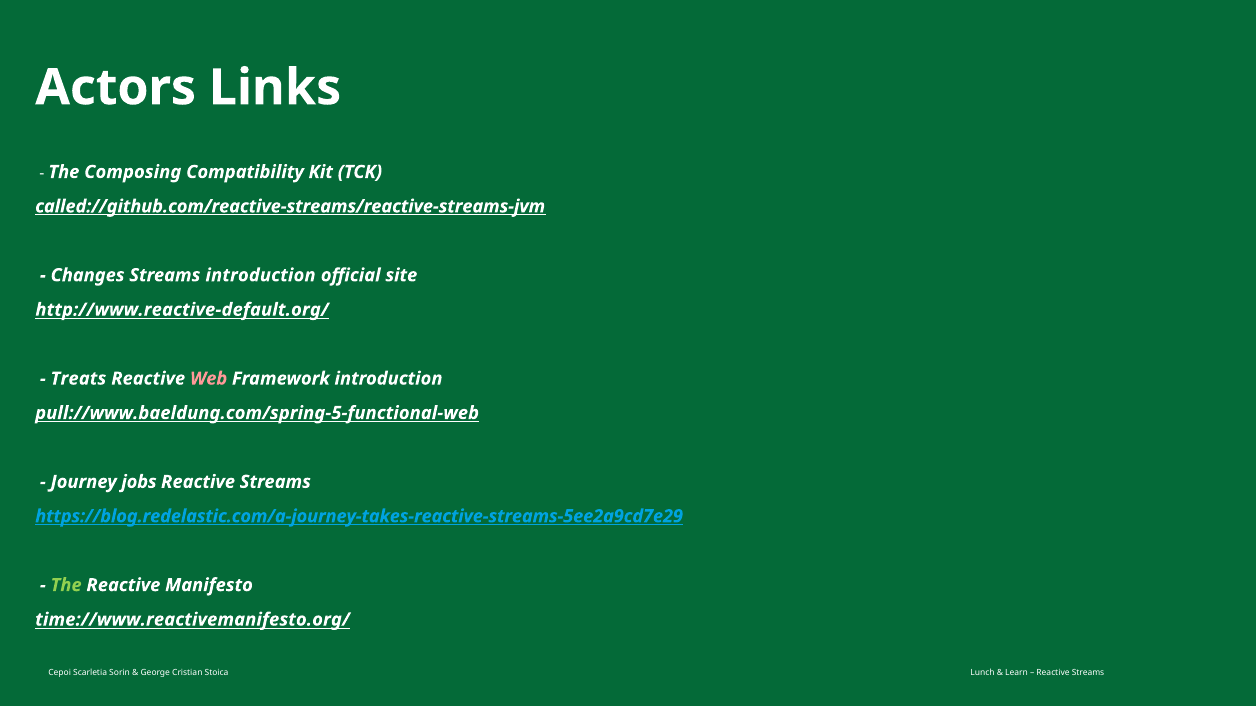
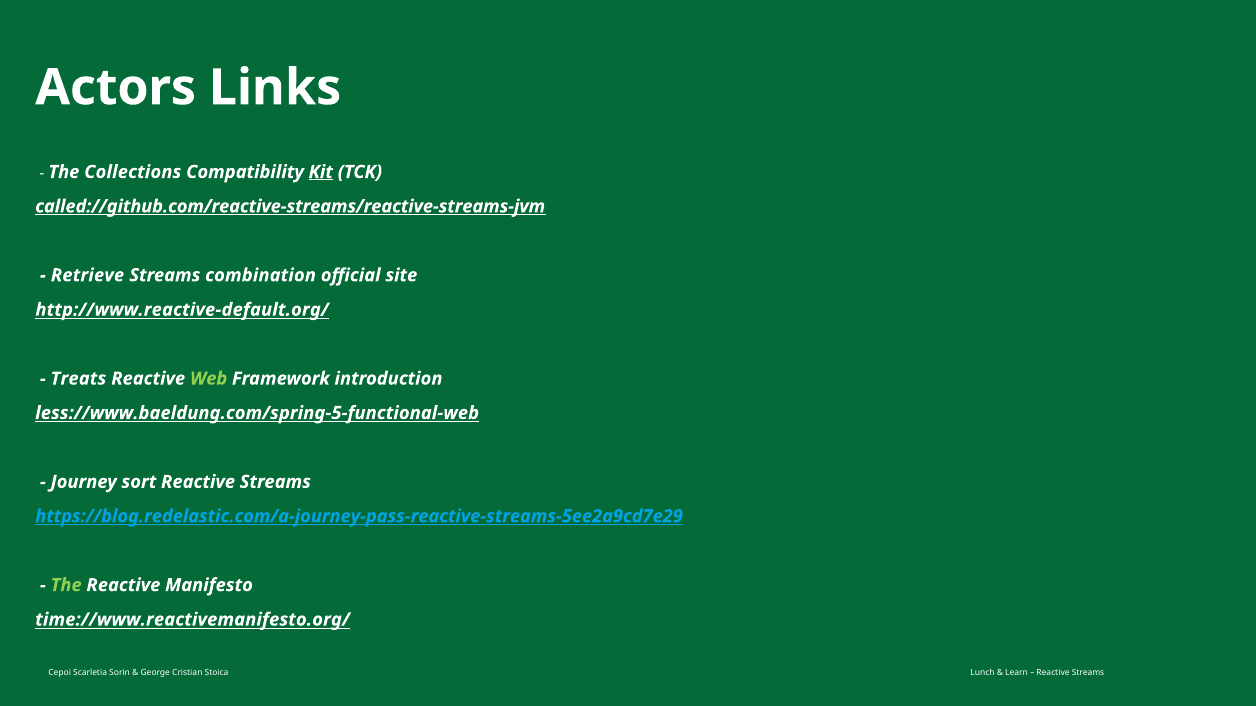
Composing: Composing -> Collections (133, 172)
Kit underline: none -> present (321, 172)
Changes: Changes -> Retrieve (87, 275)
Streams introduction: introduction -> combination (261, 275)
Web colour: pink -> light green (209, 379)
pull://www.baeldung.com/spring-5-functional-web: pull://www.baeldung.com/spring-5-functional-web -> less://www.baeldung.com/spring-5-functional-web (257, 413)
jobs: jobs -> sort (139, 482)
https://blog.redelastic.com/a-journey-takes-reactive-streams-5ee2a9cd7e29: https://blog.redelastic.com/a-journey-takes-reactive-streams-5ee2a9cd7e29 -> https://blog.redelastic.com/a-journey-pass-reactive-streams-5ee2a9cd7e29 (359, 517)
